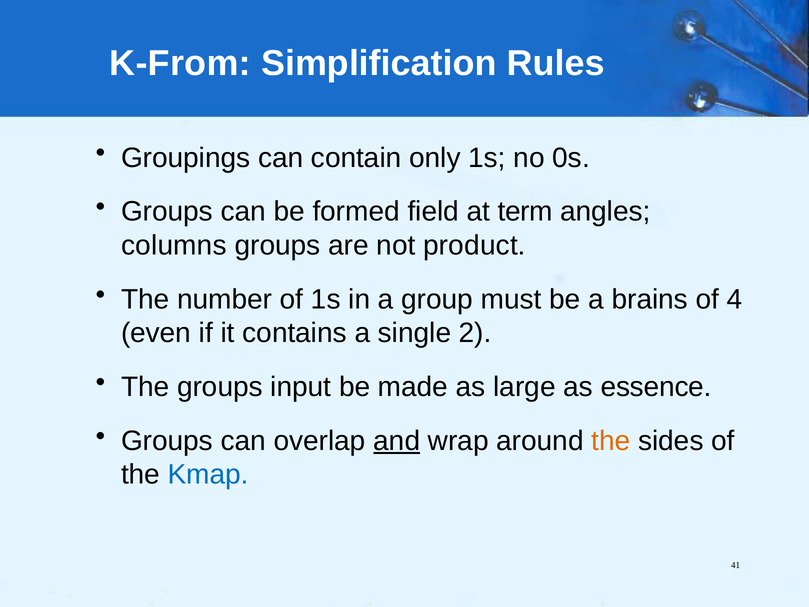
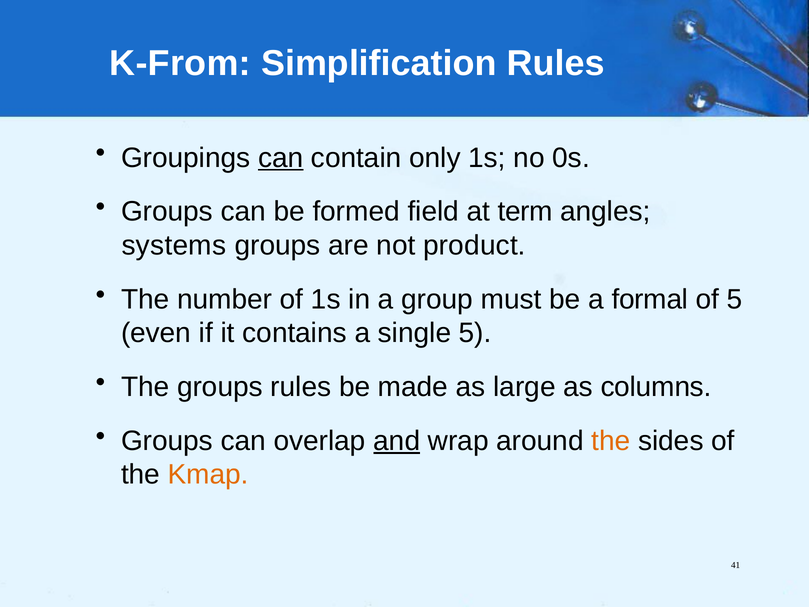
can underline: none -> present (281, 158)
columns: columns -> systems (174, 245)
brains: brains -> formal (650, 299)
of 4: 4 -> 5 (735, 299)
single 2: 2 -> 5 (475, 333)
groups input: input -> rules (301, 387)
essence: essence -> columns (656, 387)
Kmap colour: blue -> orange (208, 474)
